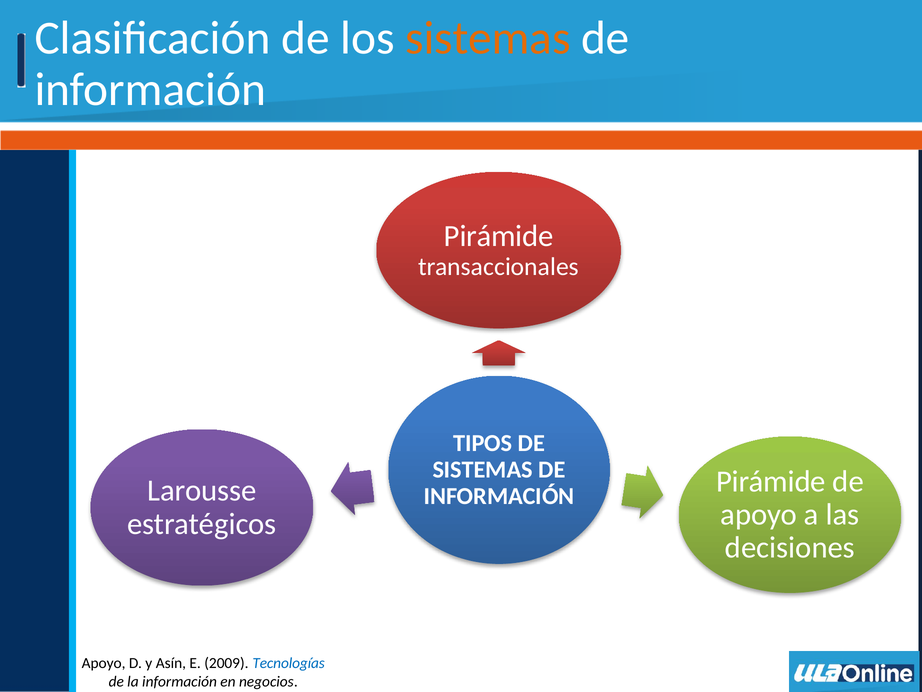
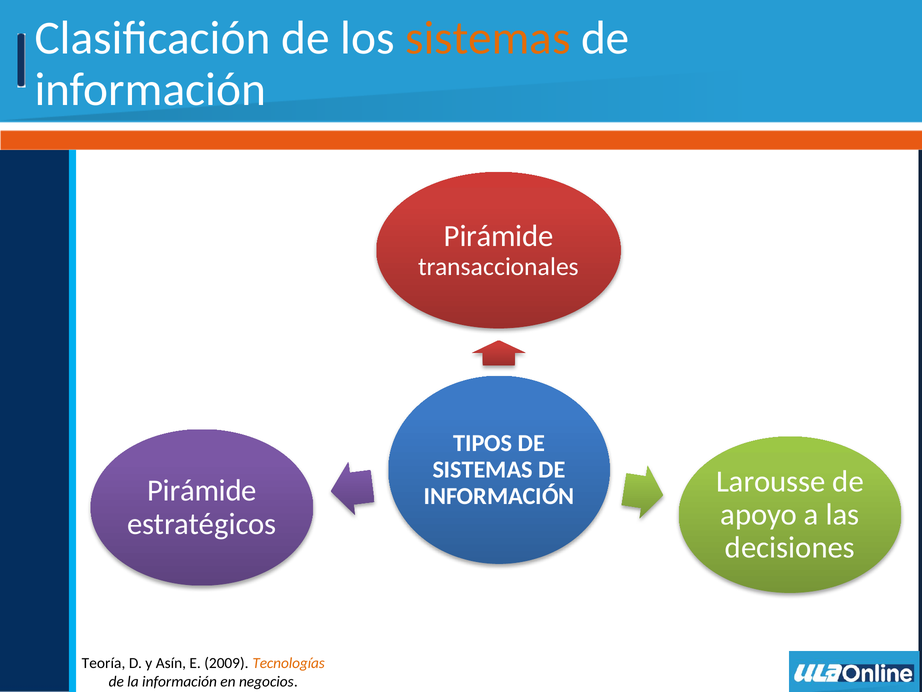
Pirámide: Pirámide -> Larousse (771, 481)
Larousse: Larousse -> Pirámide (202, 490)
Apoyo: Apoyo -> Teoría (104, 663)
Tecnologías colour: blue -> orange (289, 663)
